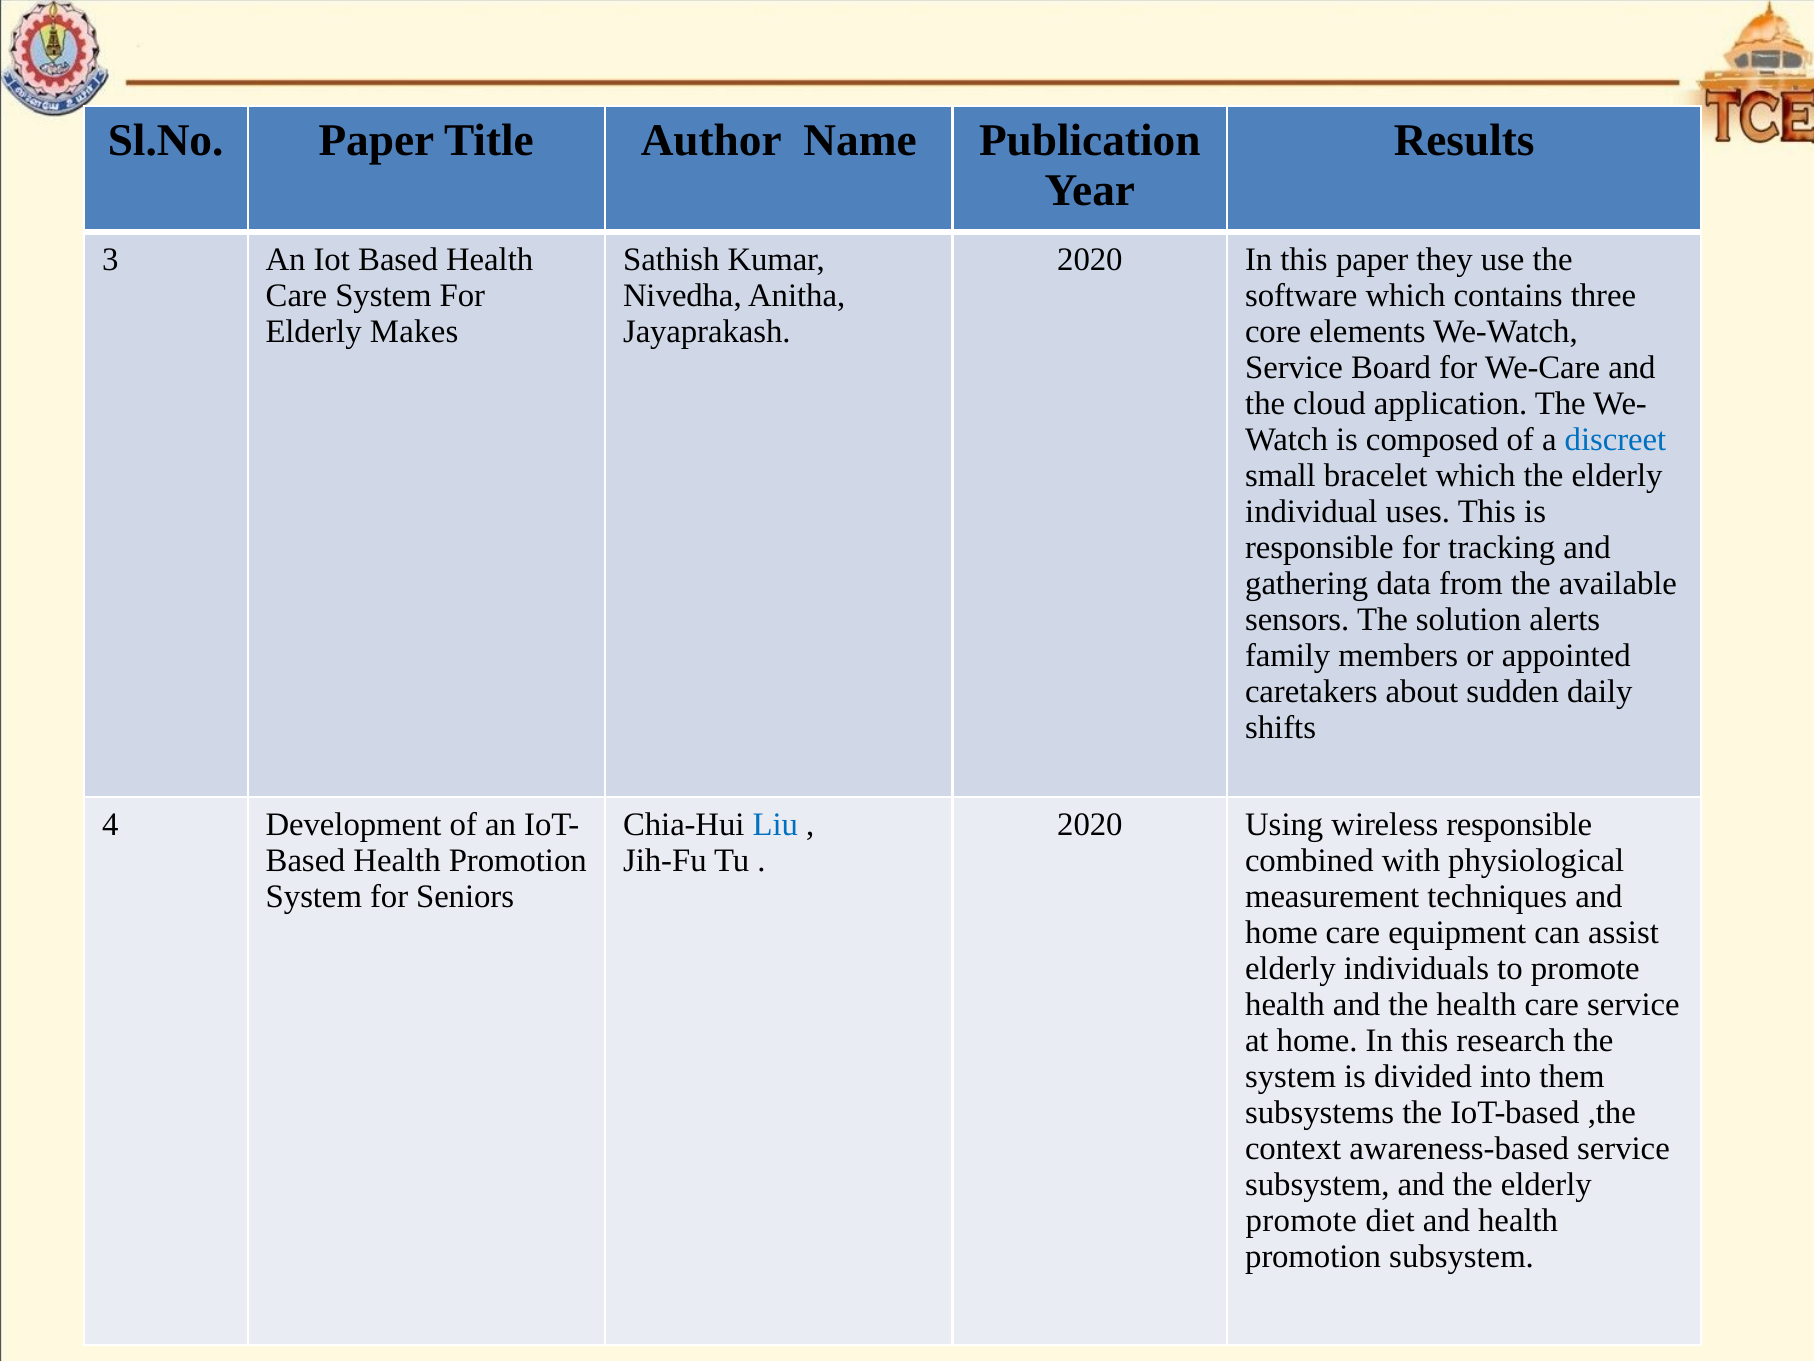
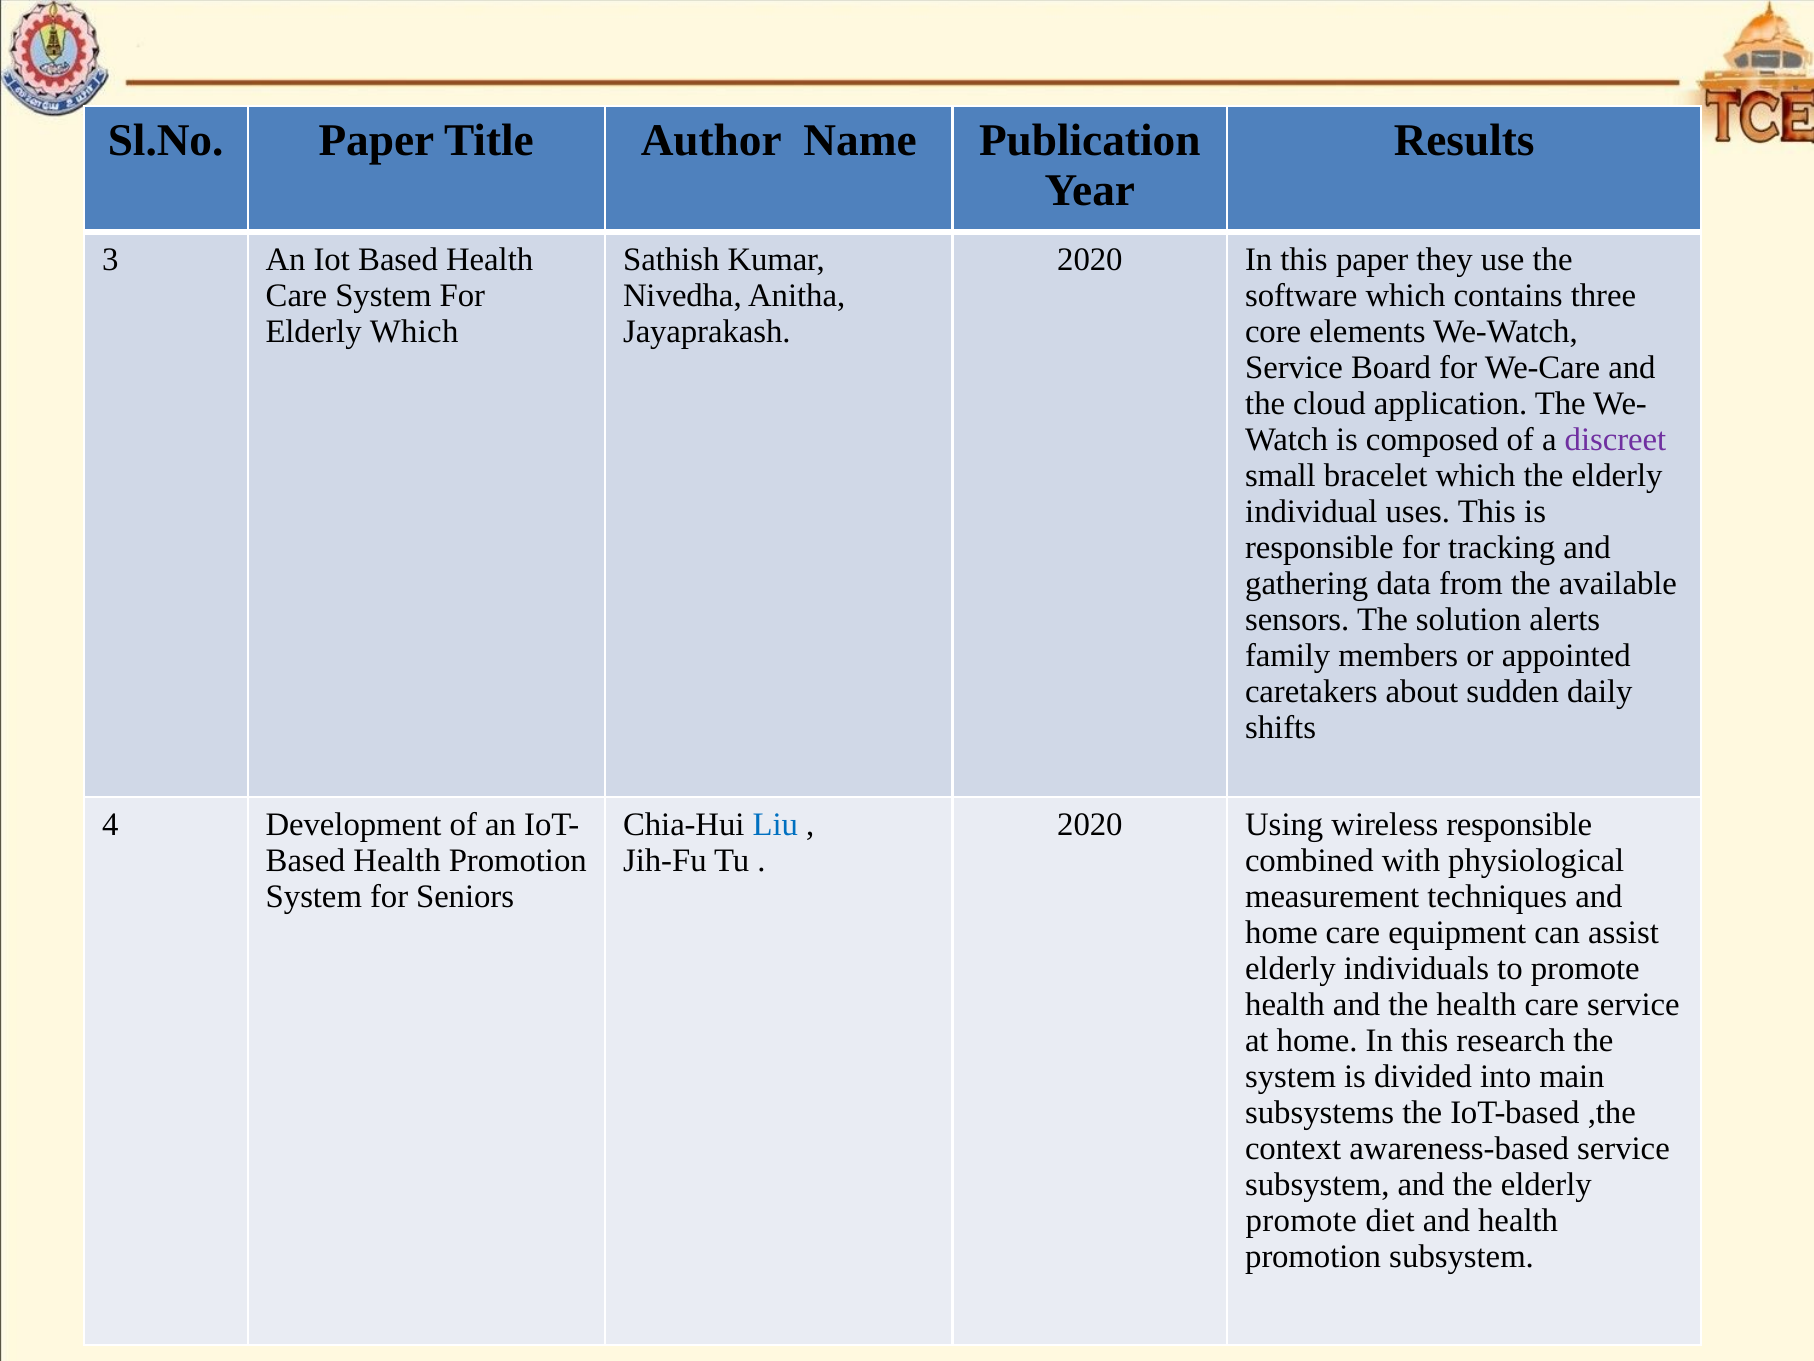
Elderly Makes: Makes -> Which (414, 331)
discreet colour: blue -> purple (1615, 439)
them: them -> main (1572, 1076)
